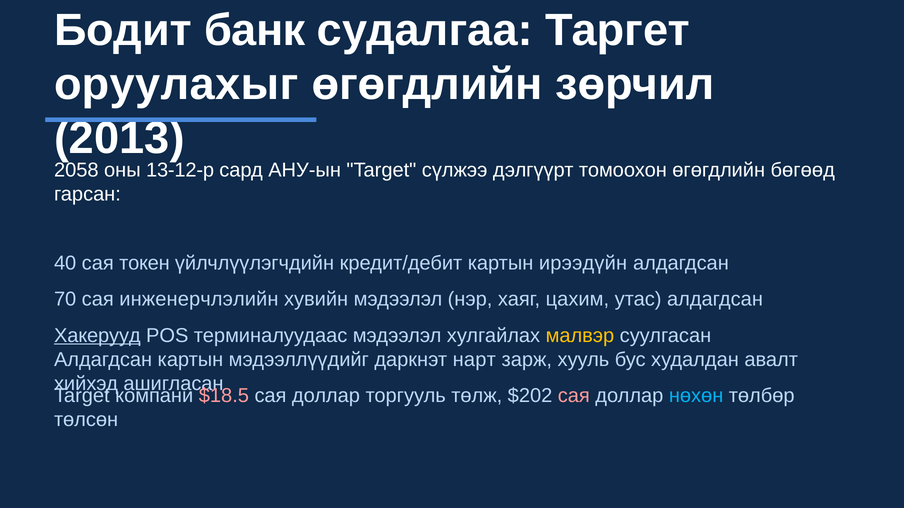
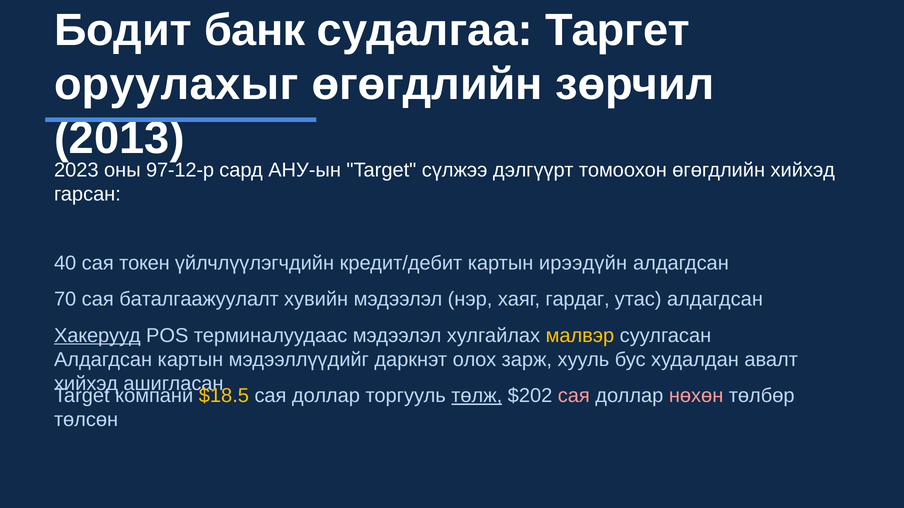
2058: 2058 -> 2023 (76, 170)
13-12-р: 13-12-р -> 97-12-р (180, 170)
өгөгдлийн бөгөөд: бөгөөд -> хийхэд (803, 170)
инженерчлэлийн: инженерчлэлийн -> баталгаажуулалт (199, 300)
цахим: цахим -> гардаг (578, 300)
нарт: нарт -> олох (474, 360)
$18.5 colour: pink -> yellow (224, 396)
төлж underline: none -> present (477, 396)
нөхөн colour: light blue -> pink (696, 396)
